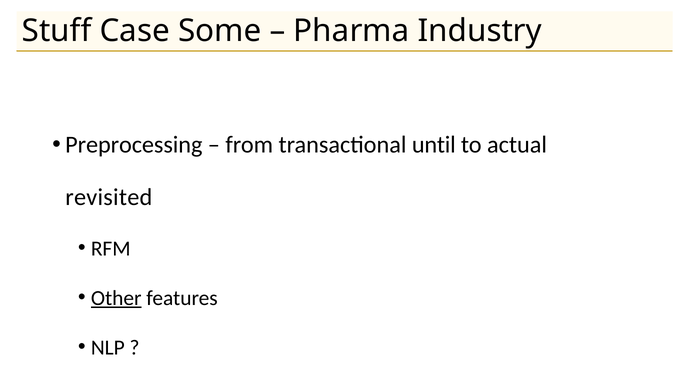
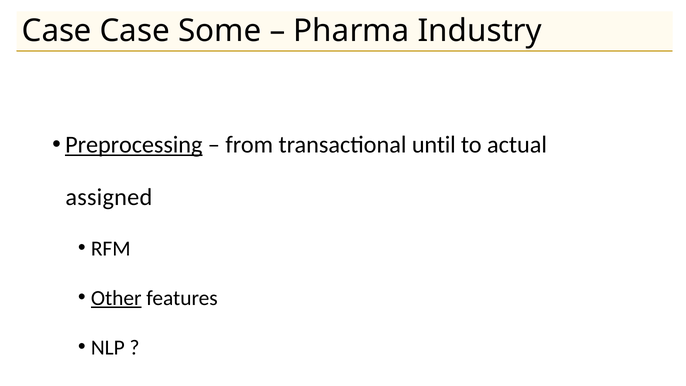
Stuff: Stuff -> Case (57, 31)
Preprocessing underline: none -> present (134, 145)
revisited: revisited -> assigned (109, 197)
